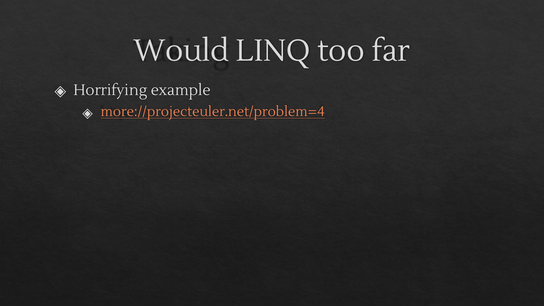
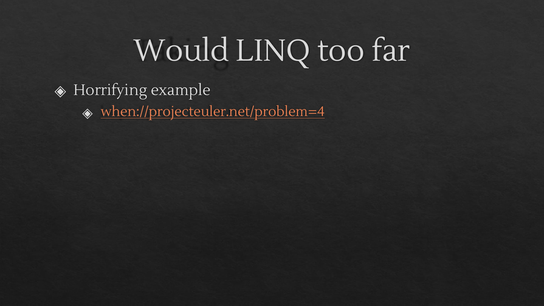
more://projecteuler.net/problem=4: more://projecteuler.net/problem=4 -> when://projecteuler.net/problem=4 (213, 112)
